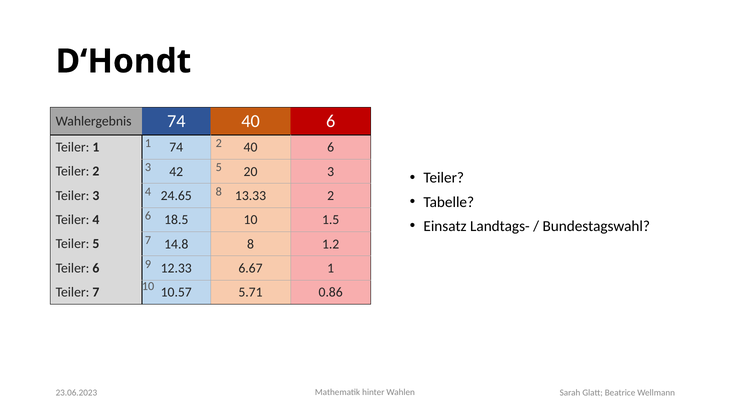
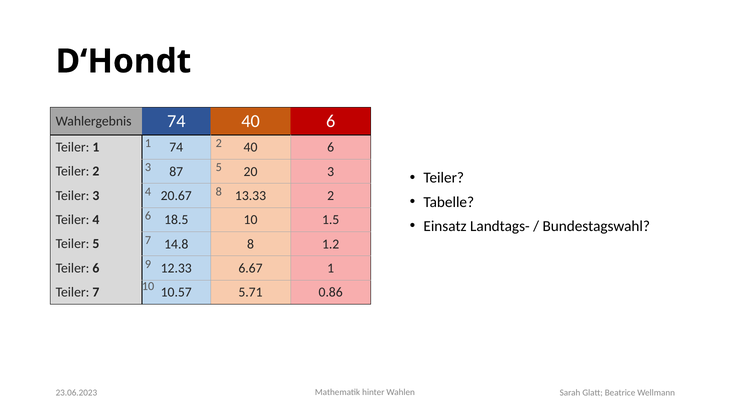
42: 42 -> 87 (176, 171)
24.65: 24.65 -> 20.67 (176, 196)
